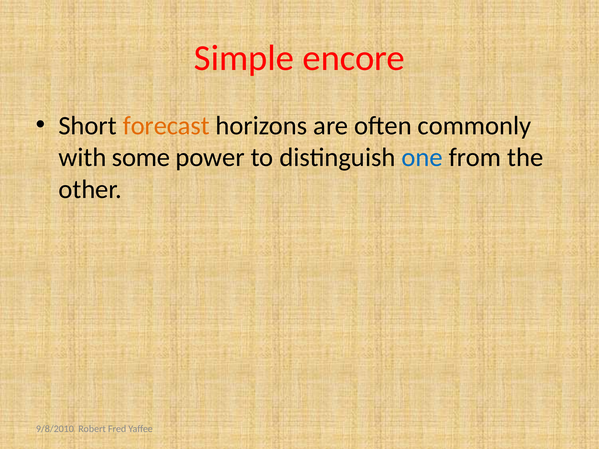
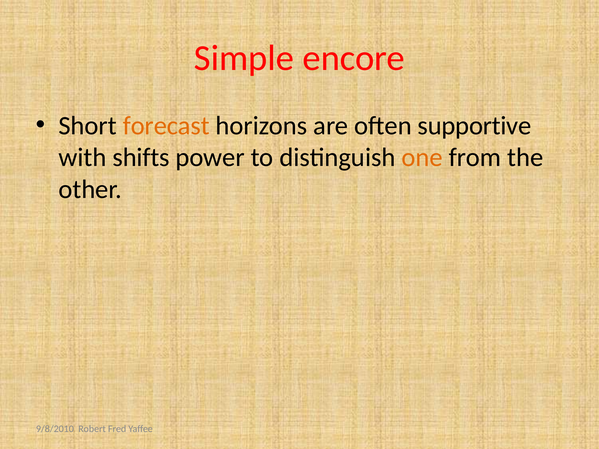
commonly: commonly -> supportive (474, 126)
some: some -> shifts (141, 158)
one colour: blue -> orange (422, 158)
